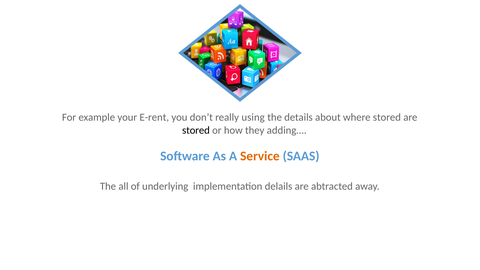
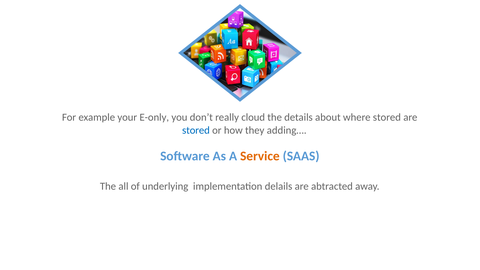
E-rent: E-rent -> E-only (154, 117)
using: using -> cloud (253, 117)
stored colour: black -> blue (196, 130)
